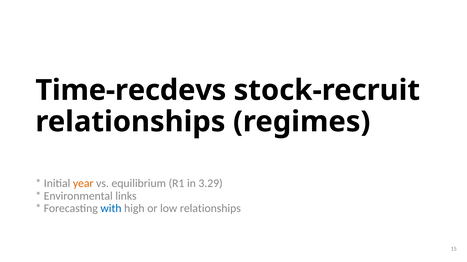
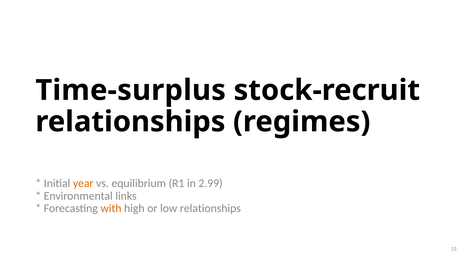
Time-recdevs: Time-recdevs -> Time-surplus (131, 91)
3.29: 3.29 -> 2.99 (211, 184)
with colour: blue -> orange (111, 209)
